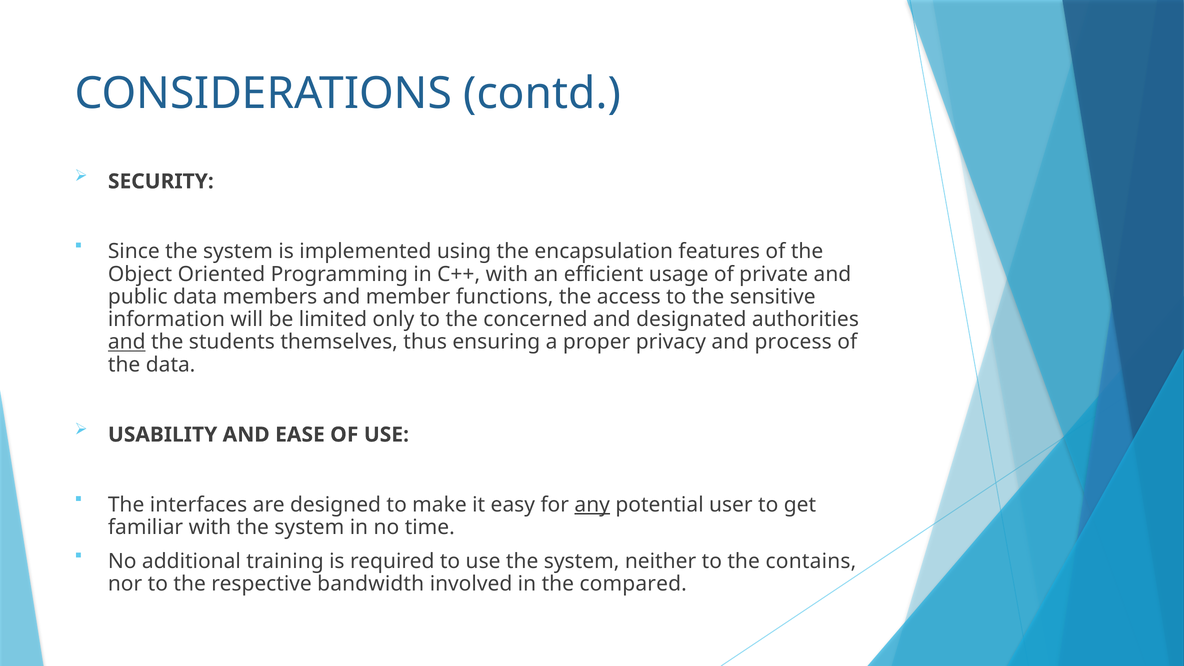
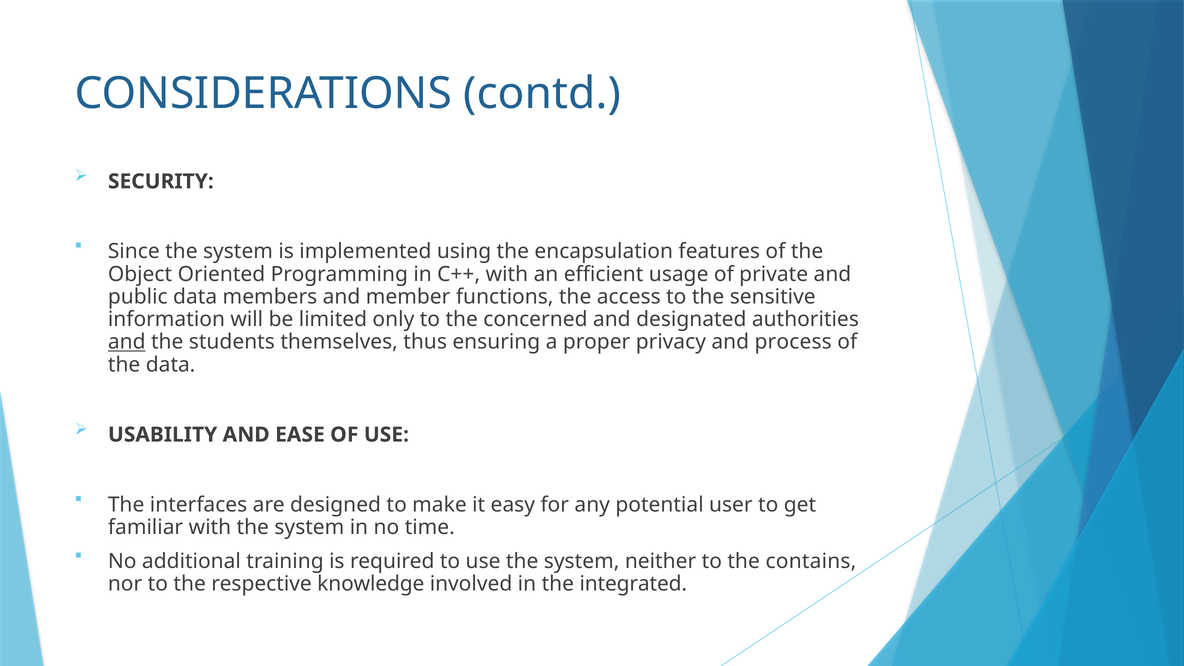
any underline: present -> none (592, 505)
bandwidth: bandwidth -> knowledge (371, 584)
compared: compared -> integrated (633, 584)
